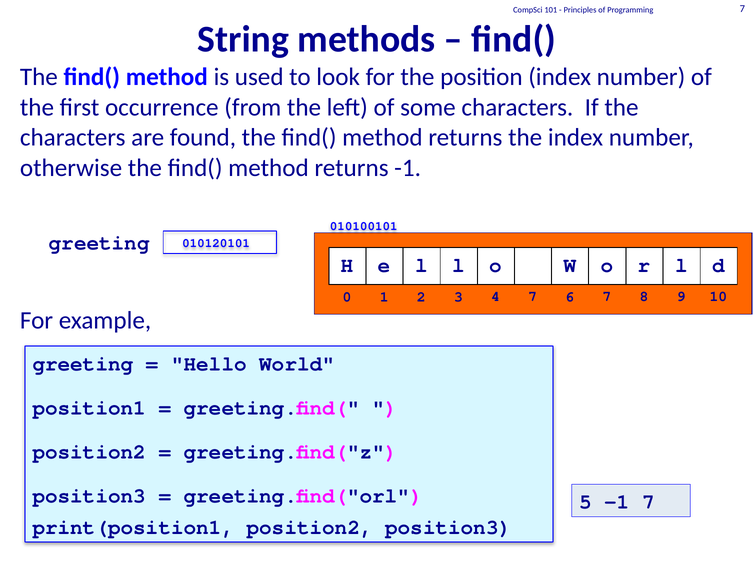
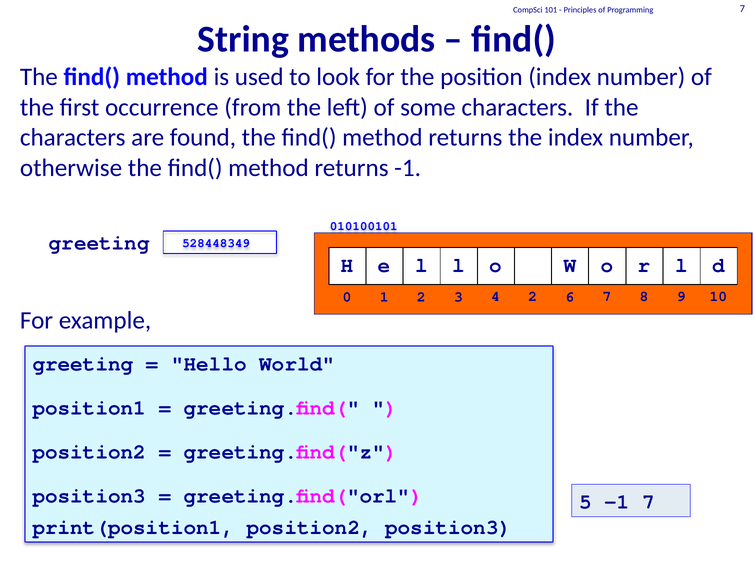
010120101: 010120101 -> 528448349 (216, 243)
4 7: 7 -> 2 (533, 296)
